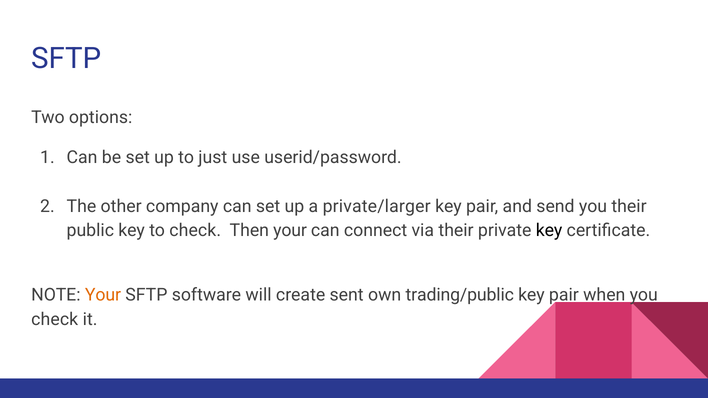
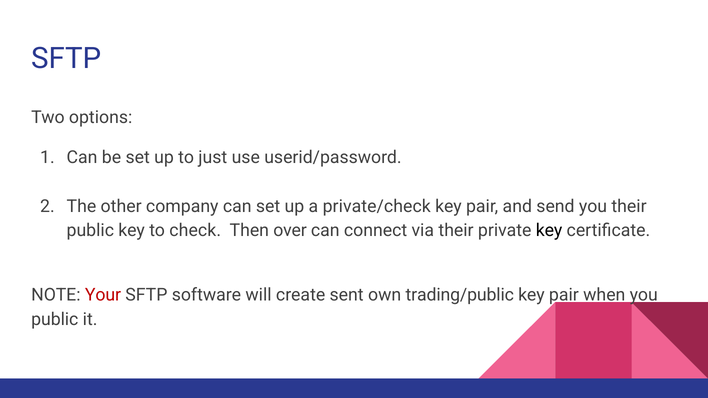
private/larger: private/larger -> private/check (377, 206)
Then your: your -> over (290, 231)
Your colour: orange -> red (103, 295)
check: check -> public (55, 320)
